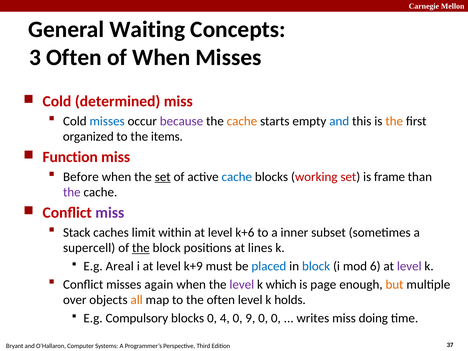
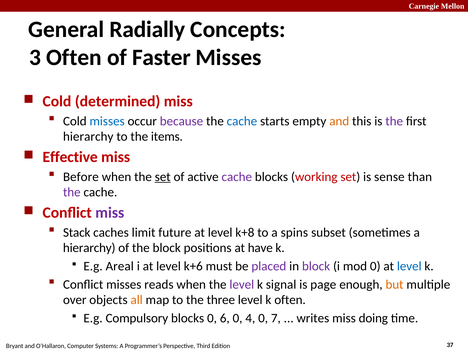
Waiting: Waiting -> Radially (147, 29)
of When: When -> Faster (161, 57)
cache colour: orange -> blue (242, 121)
and colour: blue -> orange (339, 121)
the colour: orange -> purple (394, 121)
organized: organized -> hierarchy (88, 137)
Function: Function -> Effective (70, 157)
cache colour: blue -> purple (237, 177)
frame: frame -> sense (389, 177)
within: within -> future (175, 232)
k+6: k+6 -> k+8 (245, 232)
inner: inner -> spins (294, 232)
supercell: supercell -> hierarchy (89, 248)
the underline: present -> none (141, 248)
lines: lines -> have (260, 248)
k+9: k+9 -> k+6 (193, 266)
placed colour: blue -> purple (269, 266)
block colour: blue -> purple (316, 266)
mod 6: 6 -> 0 (375, 266)
level colour: purple -> blue (409, 266)
again: again -> reads (159, 284)
which: which -> signal (281, 284)
the often: often -> three (221, 300)
k holds: holds -> often (290, 300)
4: 4 -> 6 (225, 318)
9: 9 -> 4 (250, 318)
0 0: 0 -> 7 (276, 318)
